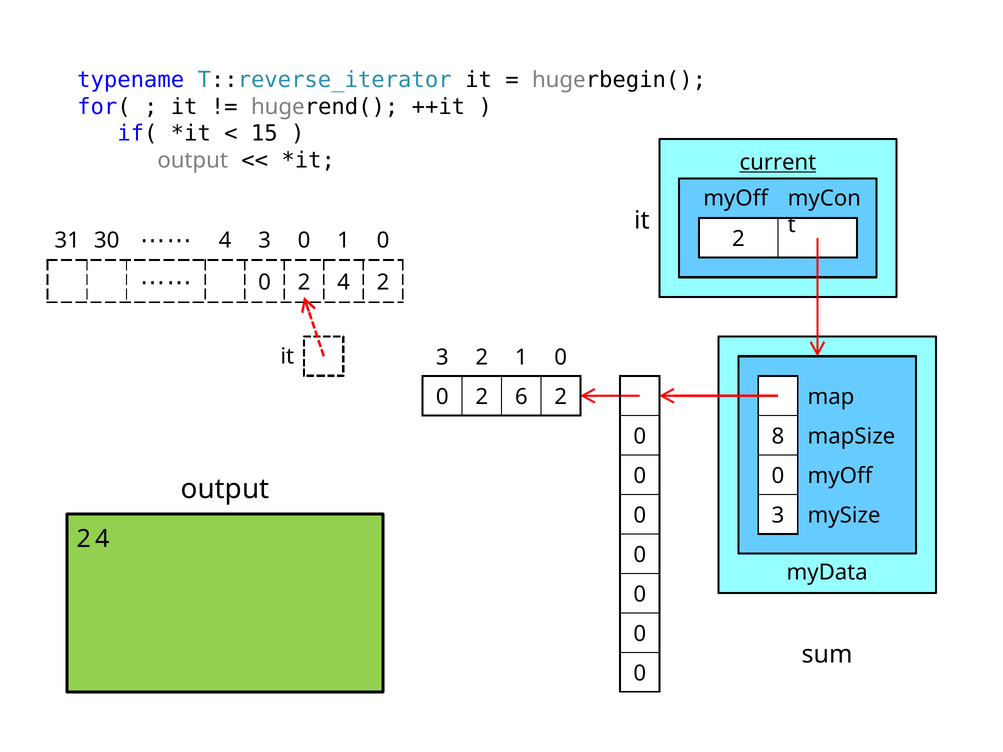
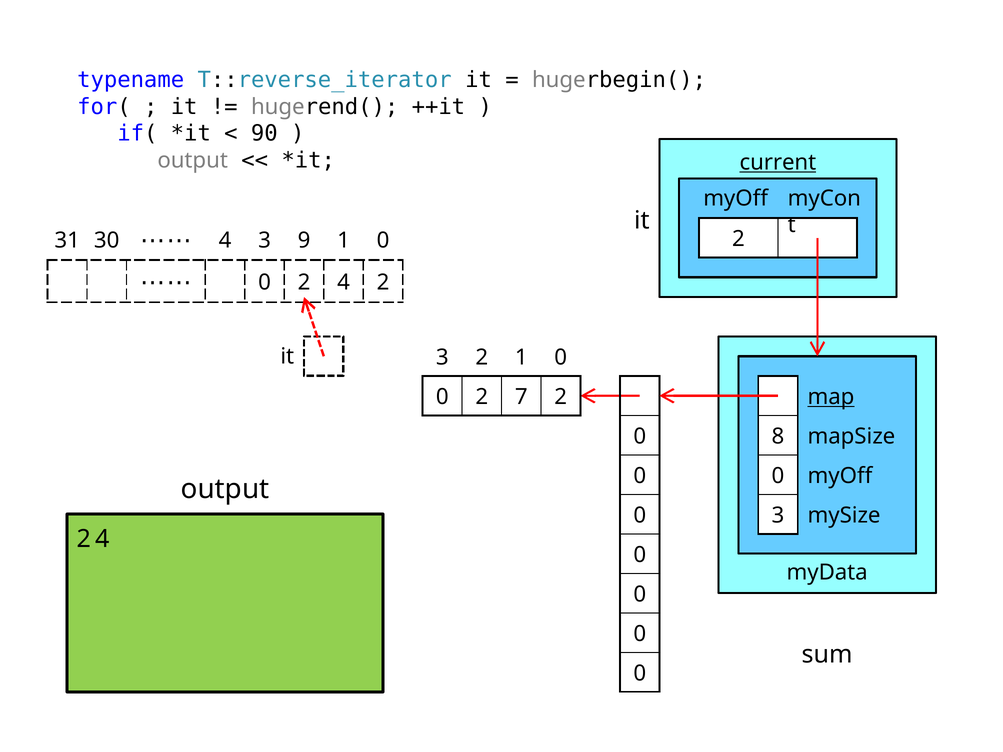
15: 15 -> 90 (264, 134)
3 0: 0 -> 9 (304, 240)
6: 6 -> 7 (521, 397)
map underline: none -> present (831, 397)
